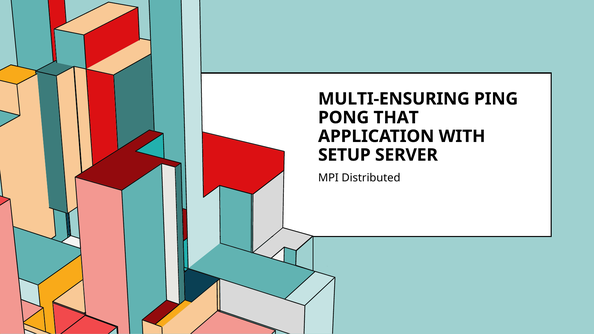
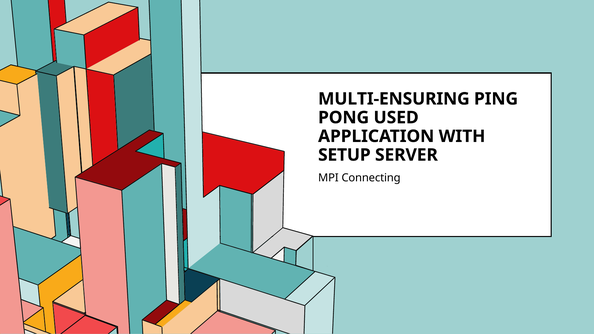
THAT: THAT -> USED (396, 118)
Distributed: Distributed -> Connecting (371, 178)
